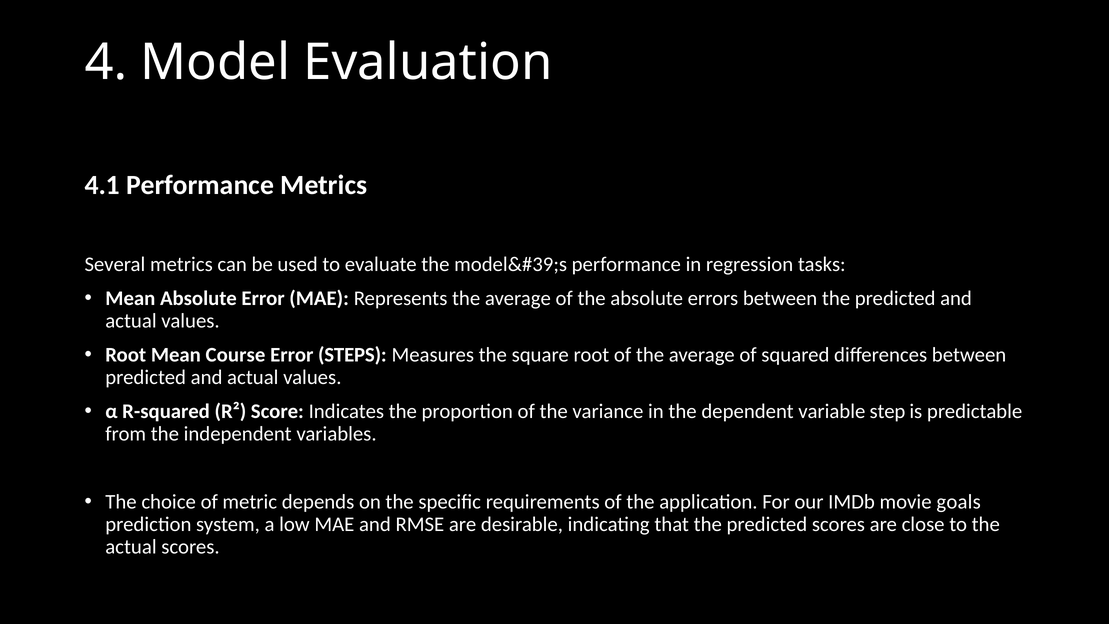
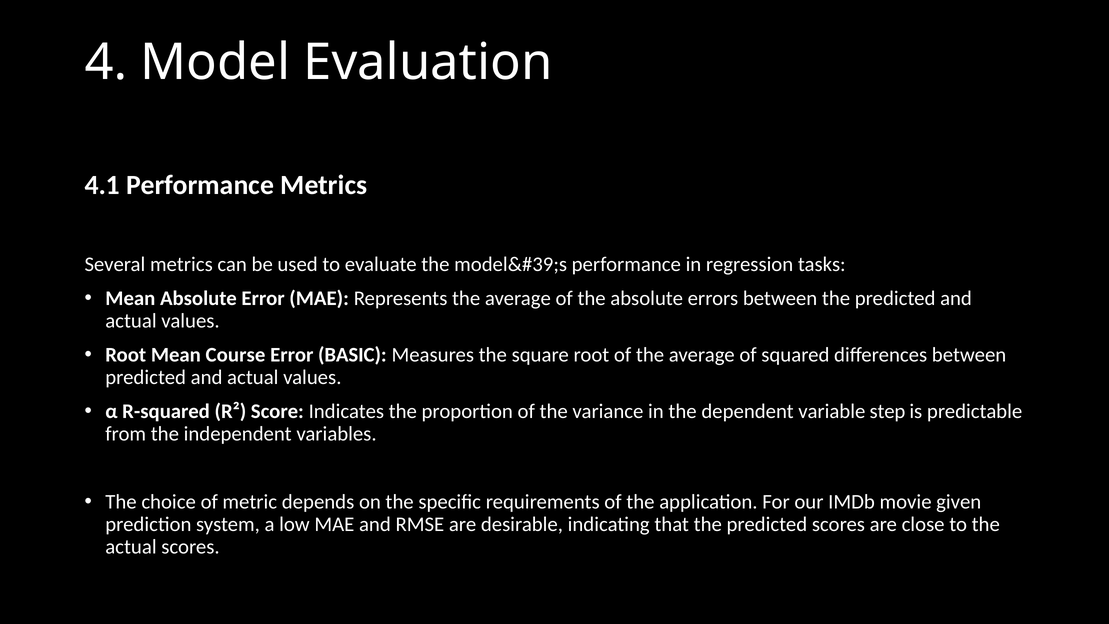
STEPS: STEPS -> BASIC (352, 355)
goals: goals -> given (959, 502)
